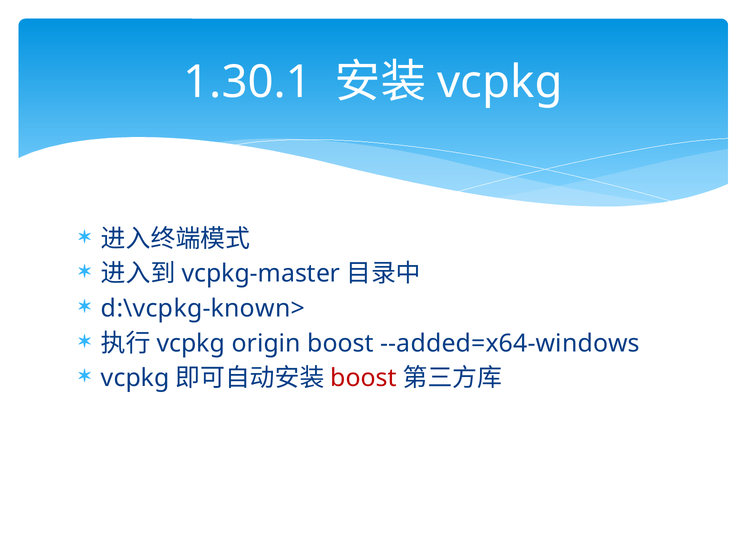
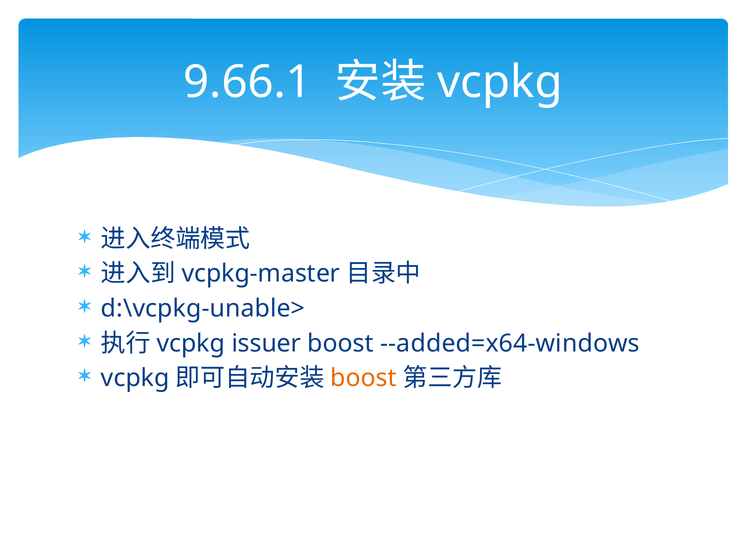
1.30.1: 1.30.1 -> 9.66.1 (248, 82)
d:\vcpkg-known>: d:\vcpkg-known> -> d:\vcpkg-unable> (203, 308)
origin: origin -> issuer (266, 343)
boost colour: red -> orange (364, 378)
